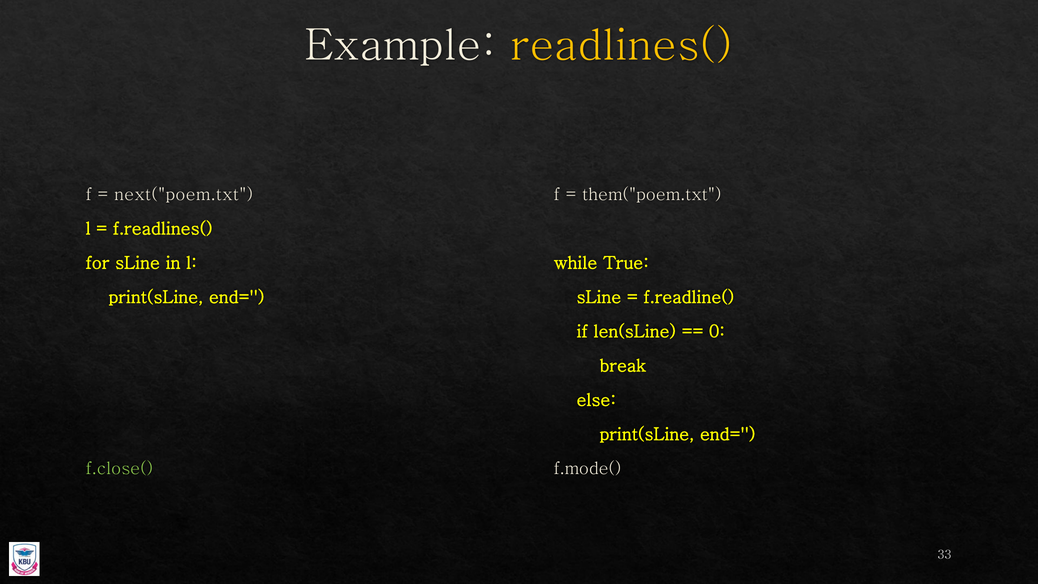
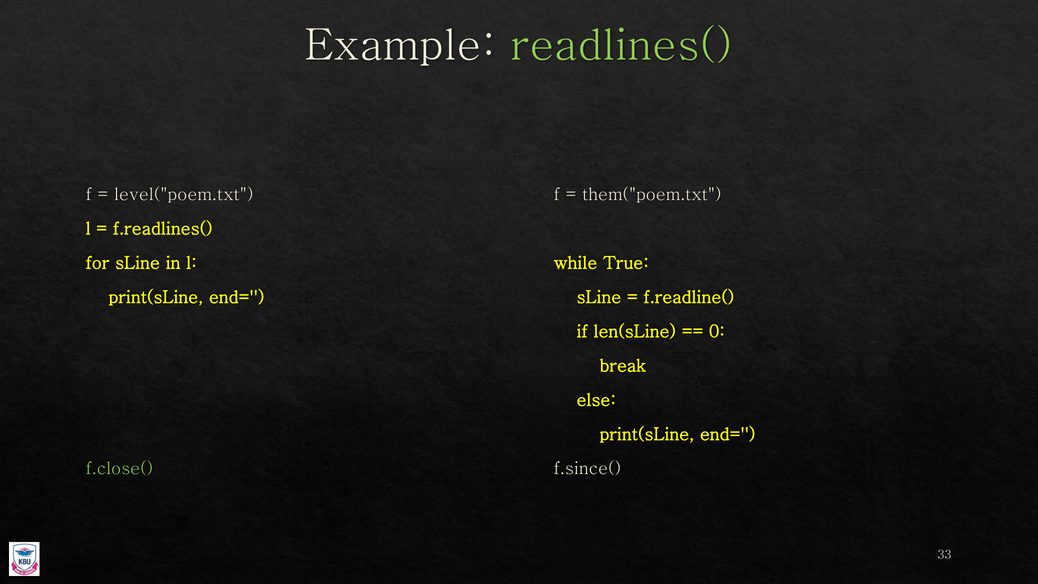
readlines( colour: yellow -> light green (621, 45)
next("poem.txt: next("poem.txt -> level("poem.txt (184, 194)
f.mode(: f.mode( -> f.since( (587, 468)
